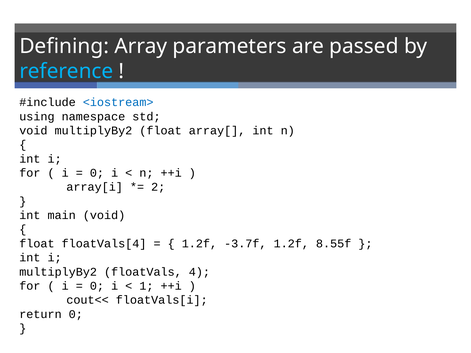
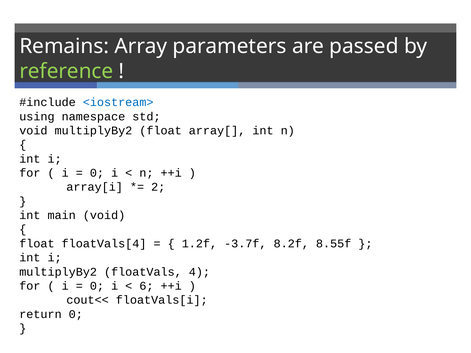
Defining: Defining -> Remains (64, 46)
reference colour: light blue -> light green (66, 71)
-3.7f 1.2f: 1.2f -> 8.2f (291, 244)
1: 1 -> 6 (146, 286)
